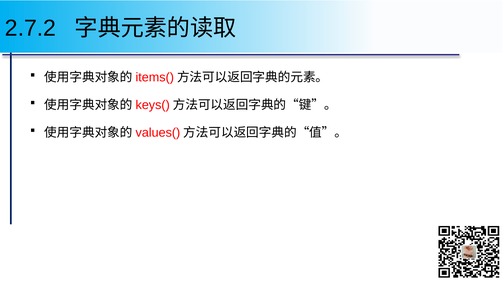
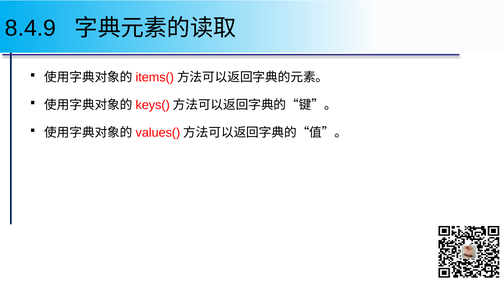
2.7.2: 2.7.2 -> 8.4.9 (31, 28)
